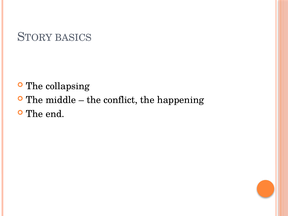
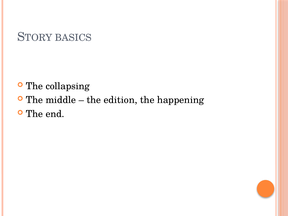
conflict: conflict -> edition (121, 100)
